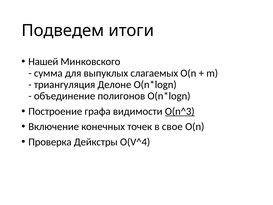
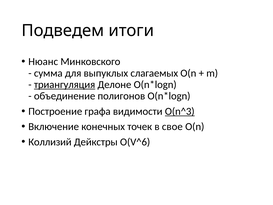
Нашей: Нашей -> Нюанс (43, 62)
триангуляция underline: none -> present (65, 84)
Проверка: Проверка -> Коллизий (50, 142)
O(V^4: O(V^4 -> O(V^6 (135, 142)
